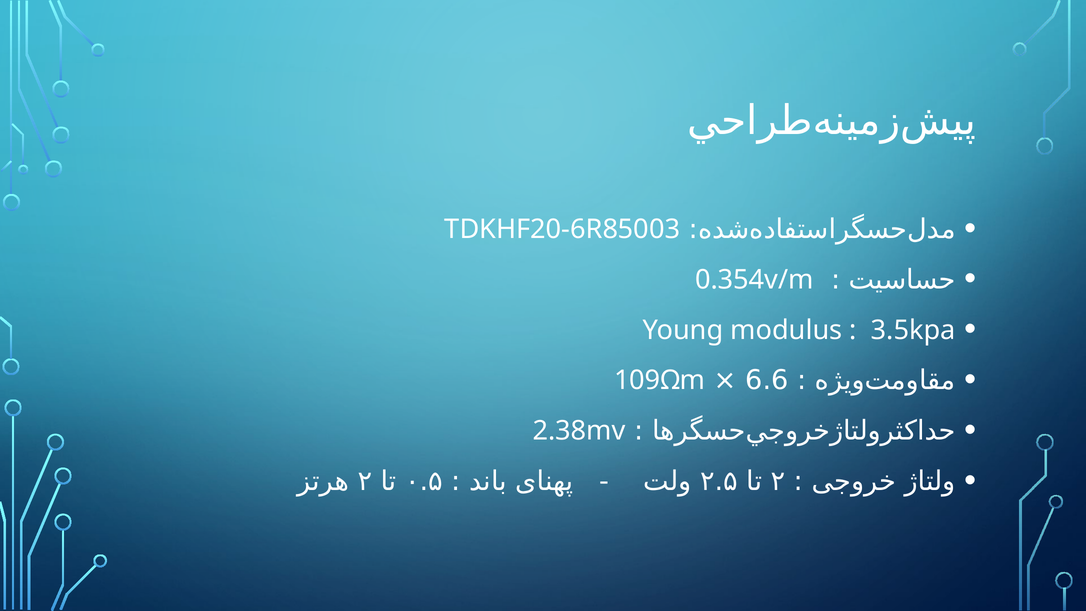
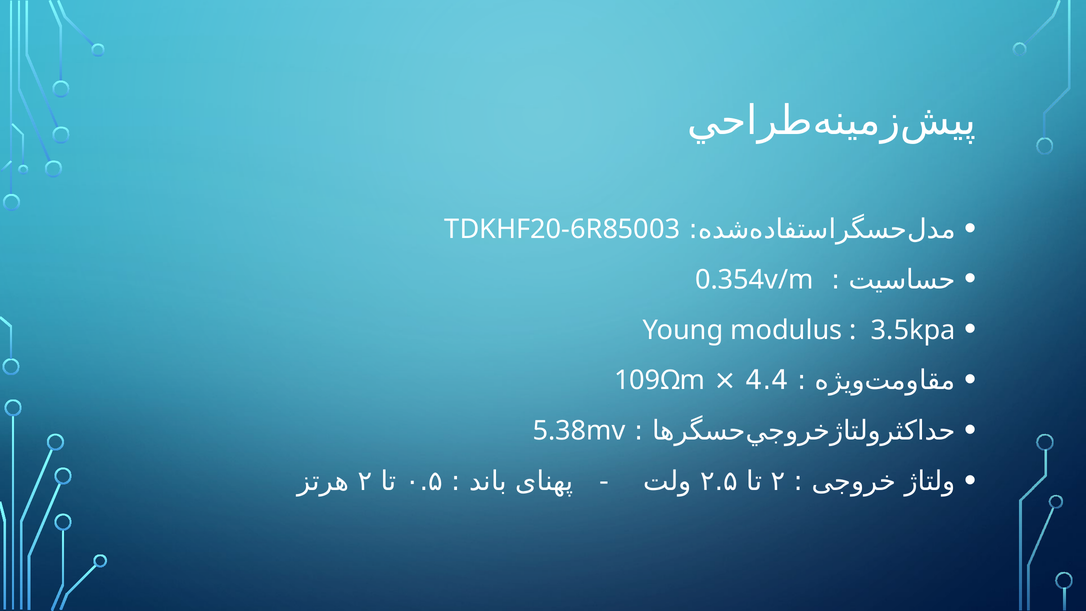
6.6: 6.6 -> 4.4 (767, 380)
2.38mv: 2.38mv -> 5.38mv (579, 431)
